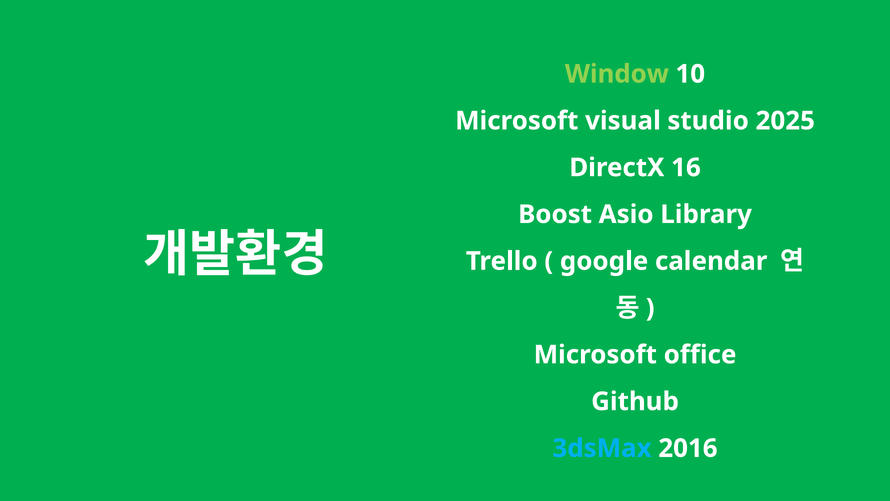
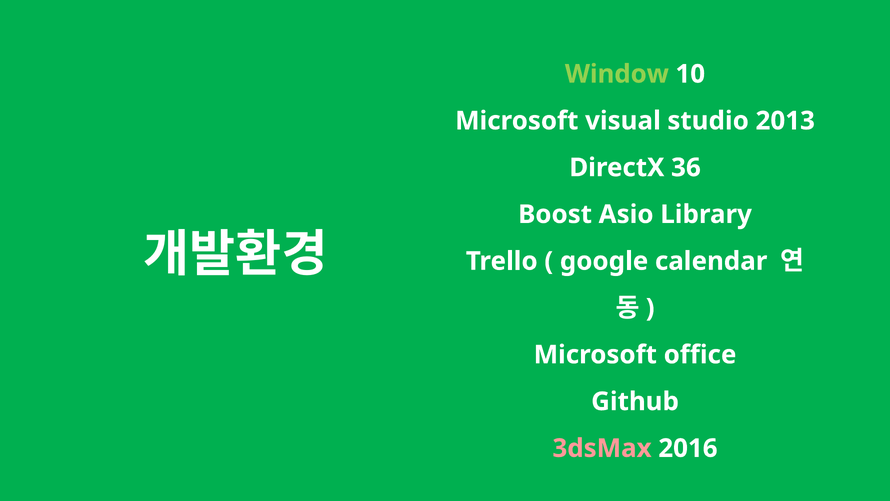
2025: 2025 -> 2013 (785, 121)
16: 16 -> 36 (686, 168)
3dsMax colour: light blue -> pink (602, 448)
